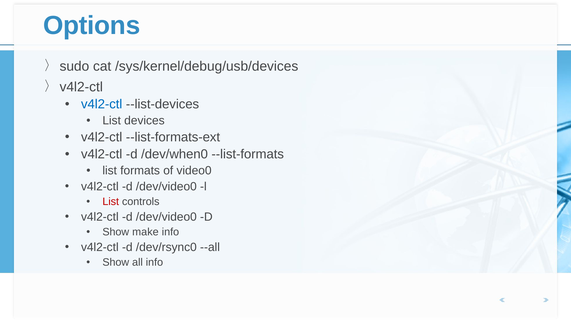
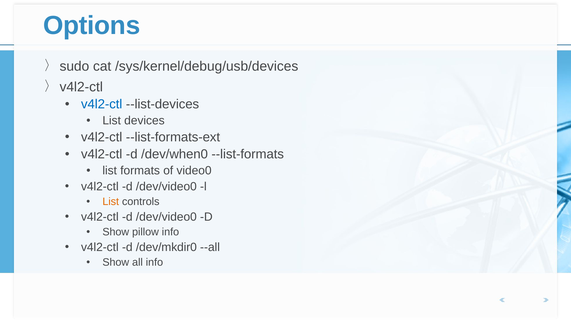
List colour: red -> orange (111, 202)
make: make -> pillow (145, 232)
/dev/rsync0: /dev/rsync0 -> /dev/mkdir0 (166, 247)
